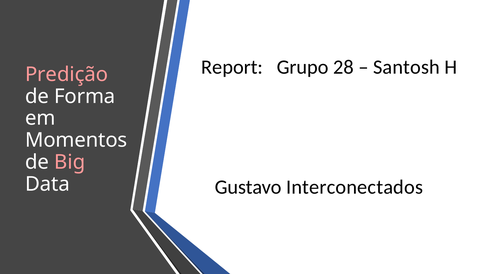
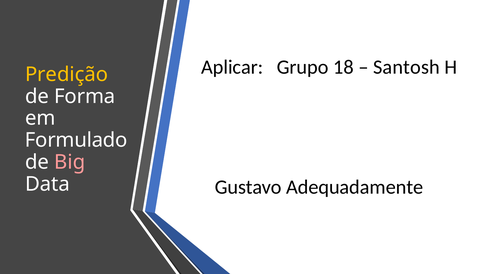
Report: Report -> Aplicar (232, 67)
28: 28 -> 18 (344, 67)
Predição colour: pink -> yellow (67, 75)
Momentos: Momentos -> Formulado (76, 140)
Interconectados: Interconectados -> Adequadamente (355, 188)
